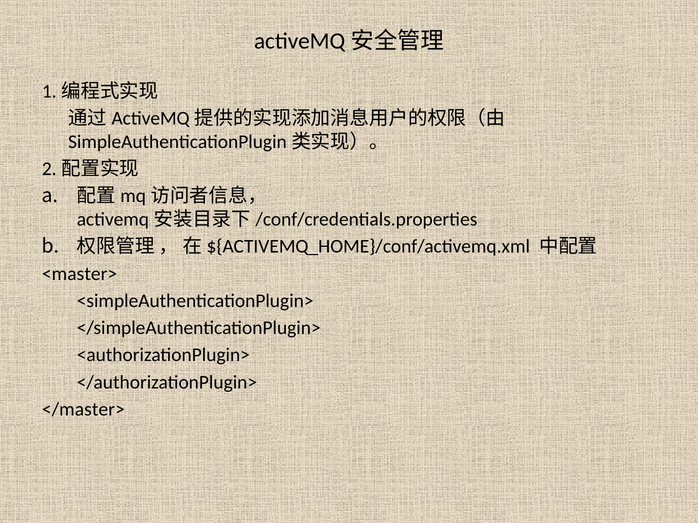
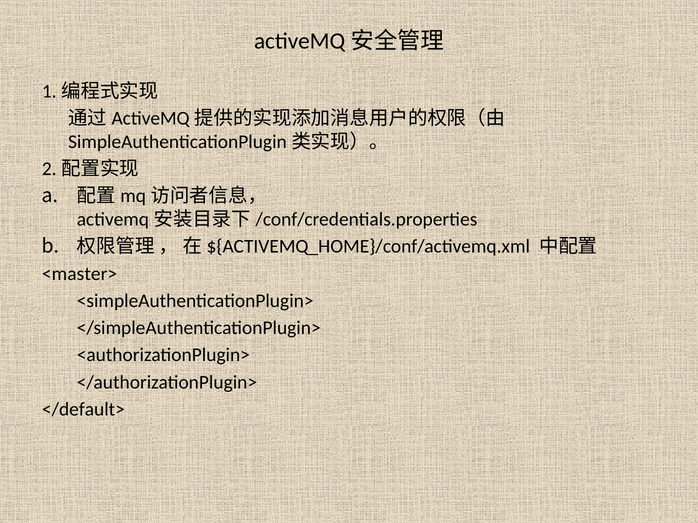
</master>: </master> -> </default> (83, 410)
